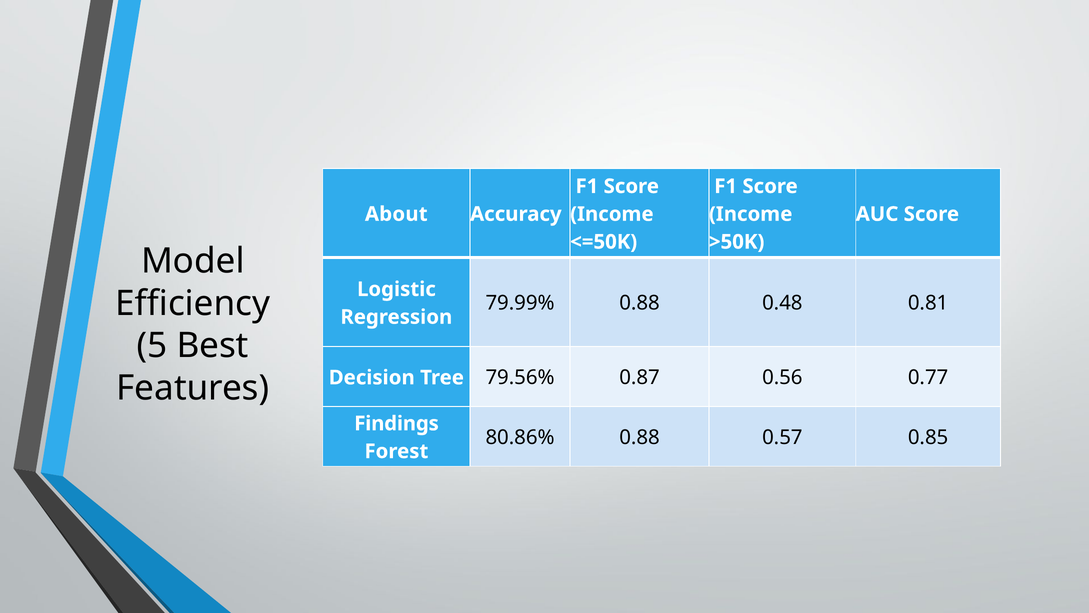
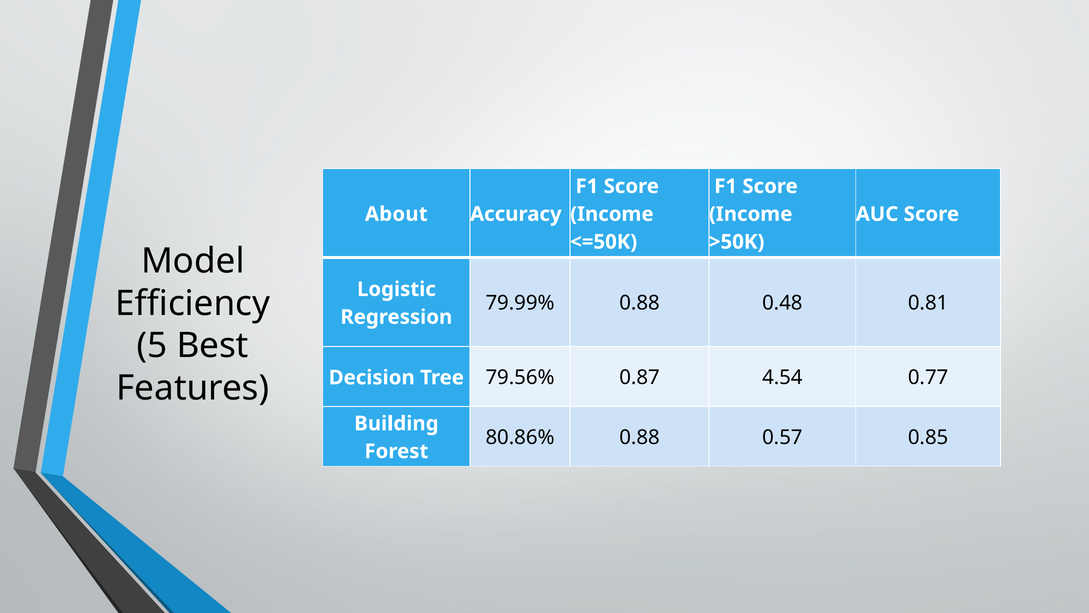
0.56: 0.56 -> 4.54 (782, 377)
Findings: Findings -> Building (396, 423)
